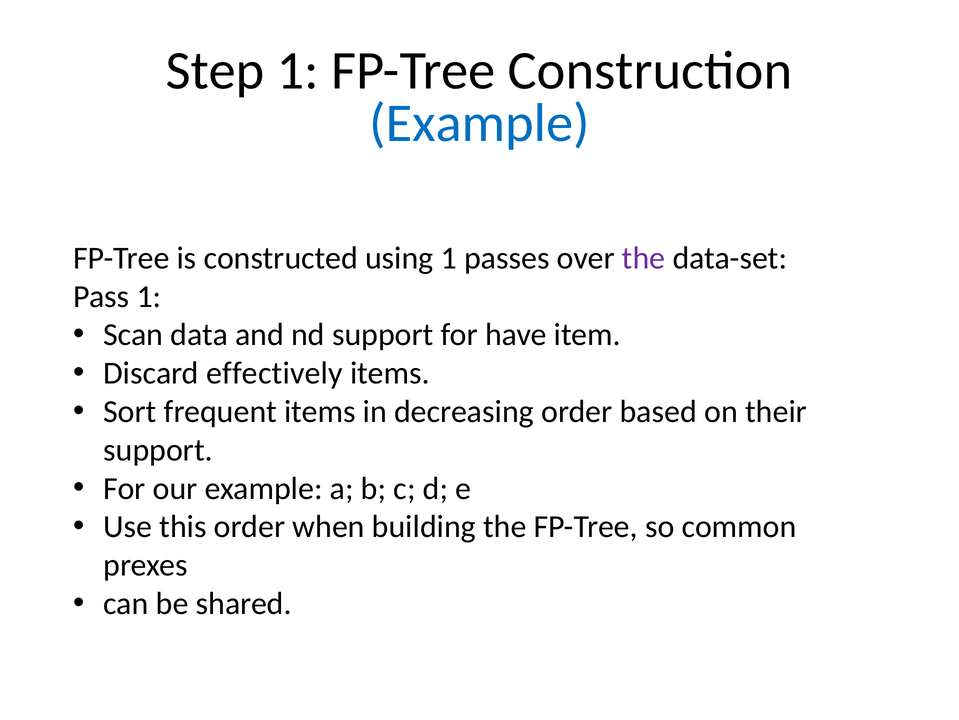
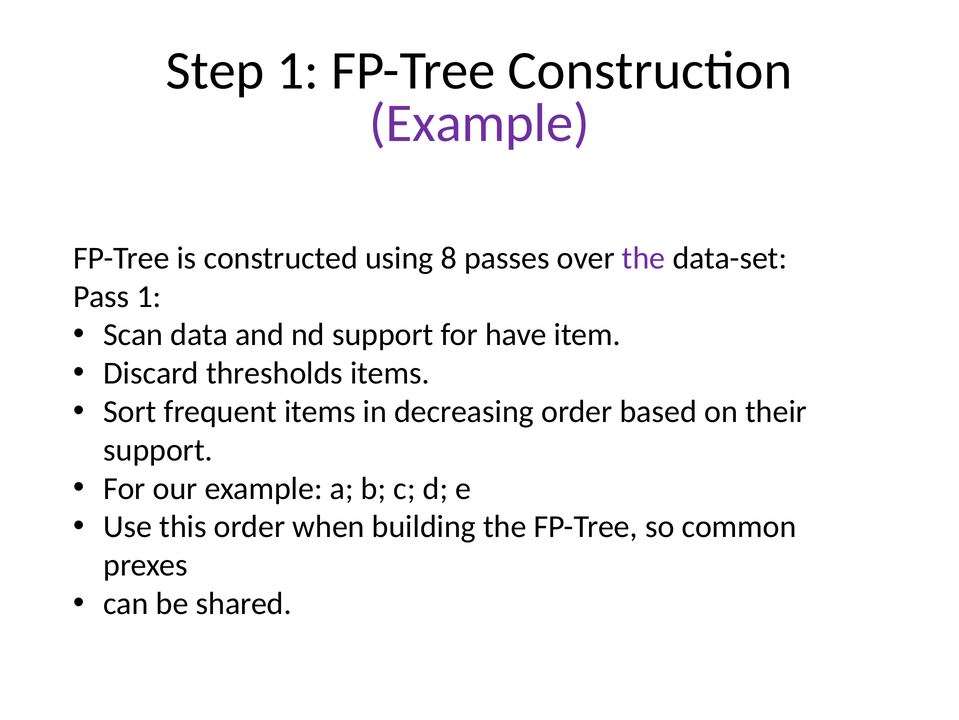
Example colour: blue -> purple (479, 123)
using 1: 1 -> 8 (449, 258)
effectively: effectively -> thresholds (274, 373)
